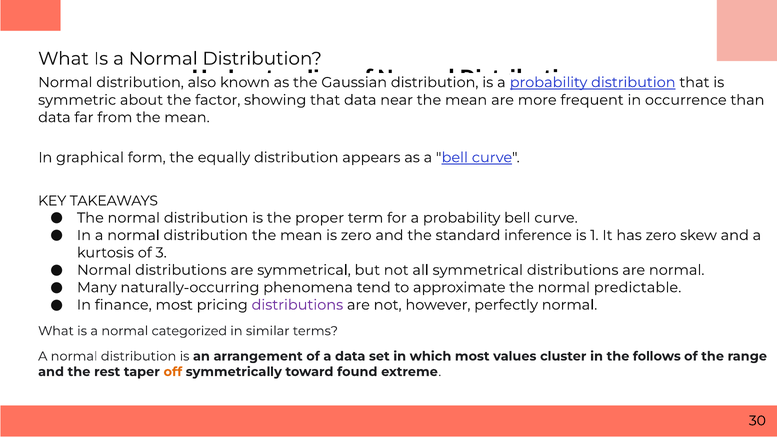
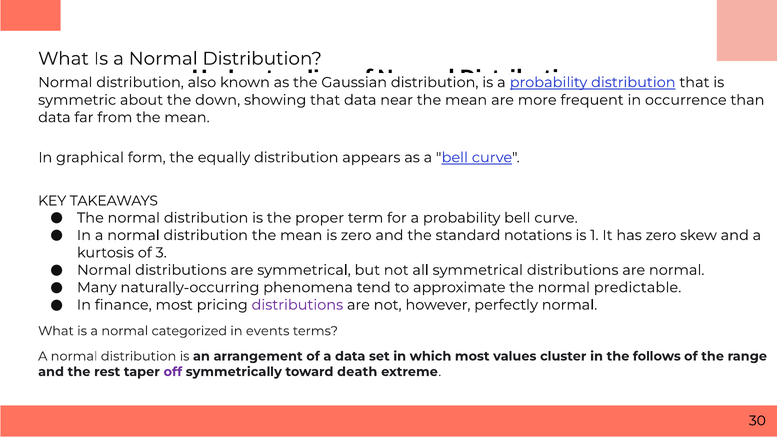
factor: factor -> down (218, 100)
inference: inference -> notations (538, 235)
similar: similar -> events (268, 331)
off colour: orange -> purple (173, 372)
found: found -> death (357, 372)
